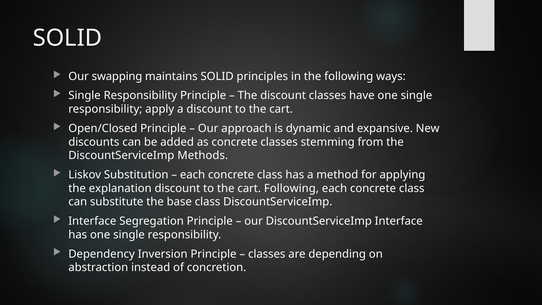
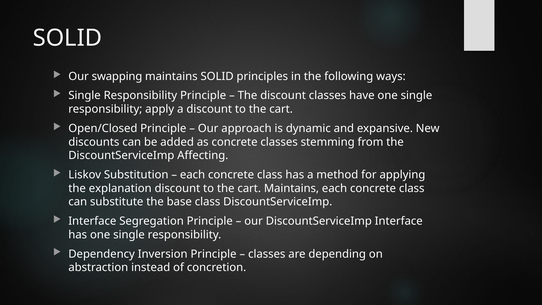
Methods: Methods -> Affecting (203, 155)
cart Following: Following -> Maintains (291, 188)
